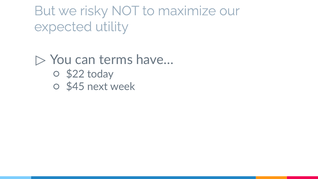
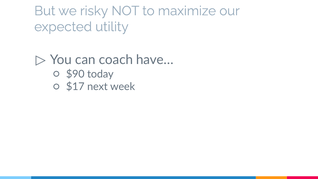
terms: terms -> coach (116, 60)
$22: $22 -> $90 (75, 74)
$45: $45 -> $17 (75, 87)
